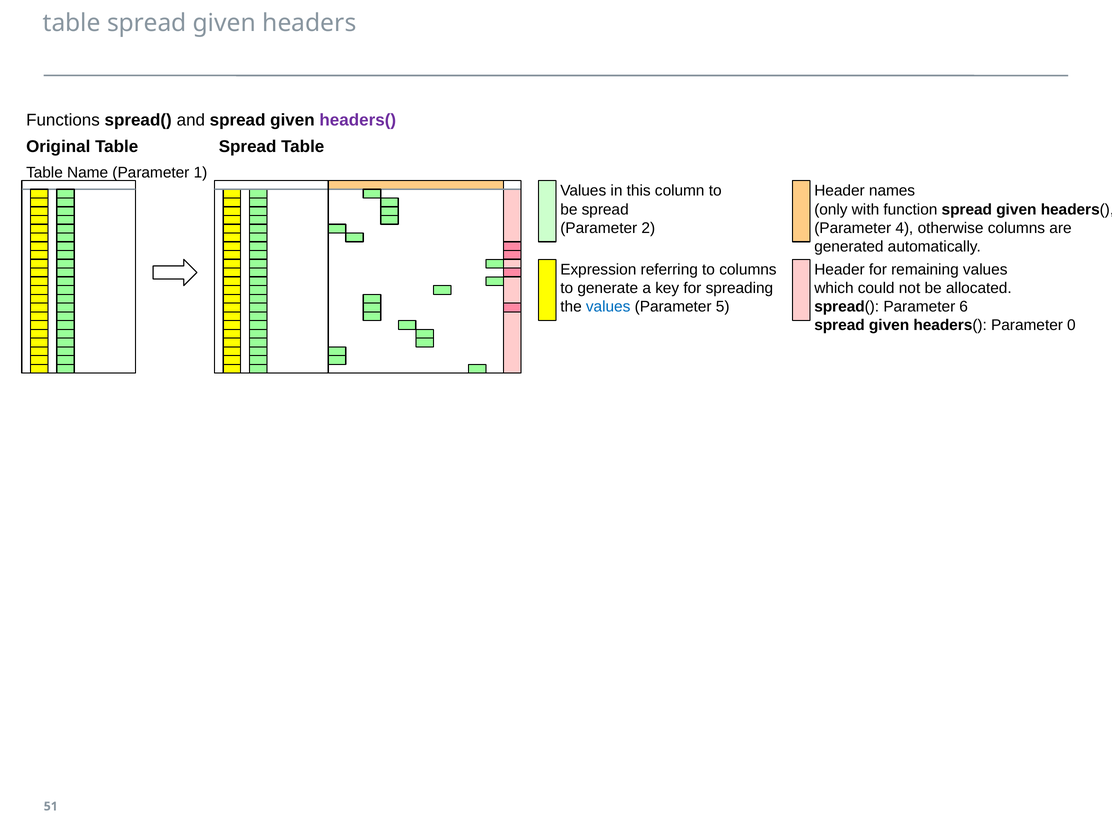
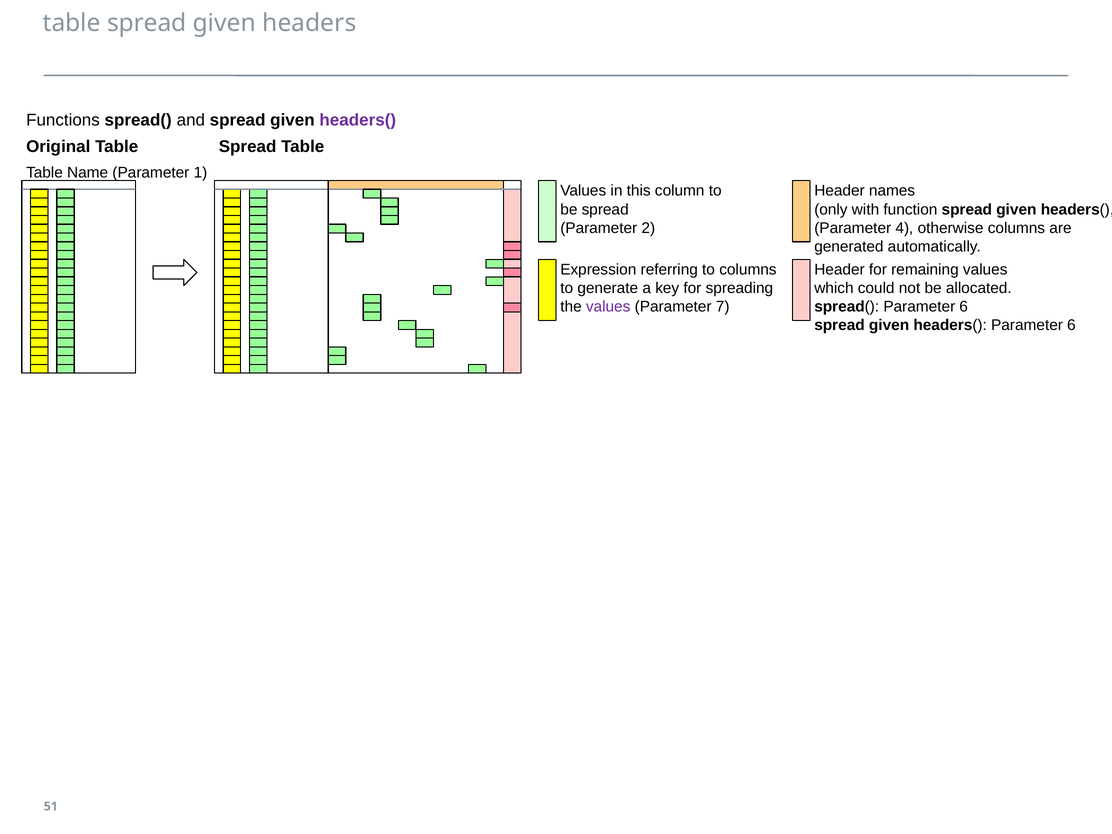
values colour: blue -> purple (608, 307)
5: 5 -> 7 (723, 307)
headers( Parameter 0: 0 -> 6 (1071, 325)
